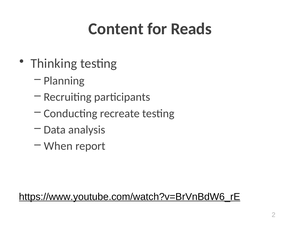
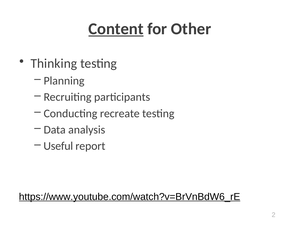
Content underline: none -> present (116, 29)
Reads: Reads -> Other (191, 29)
When: When -> Useful (58, 146)
